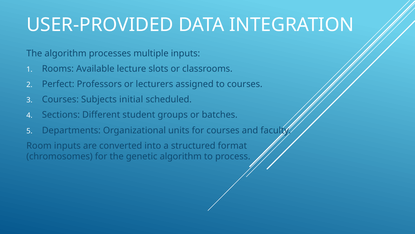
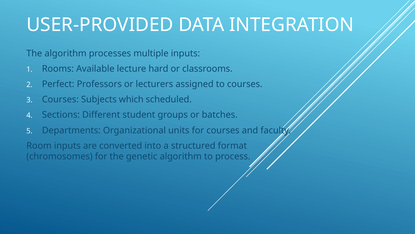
slots: slots -> hard (158, 69)
initial: initial -> which (131, 99)
